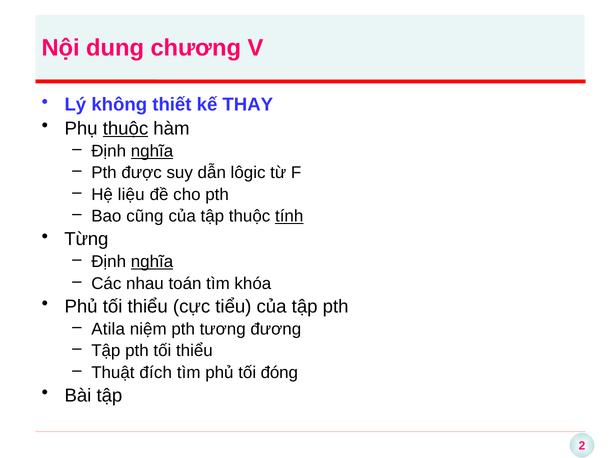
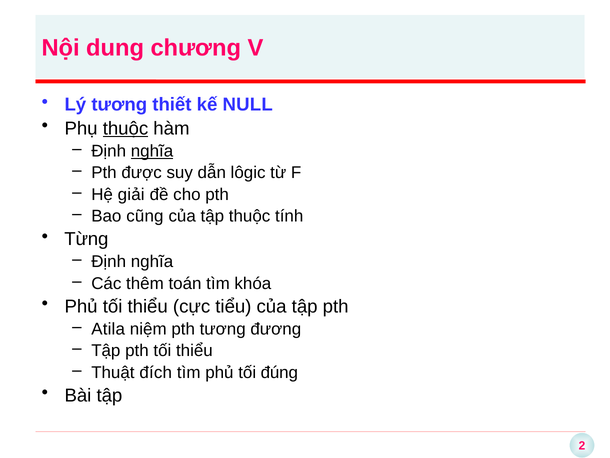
Lý không: không -> tương (119, 104)
THAY: THAY -> NULL (248, 104)
liệu: liệu -> giải (131, 194)
tính underline: present -> none (289, 216)
nghĩa underline: present -> none (152, 262)
nhau: nhau -> thêm (145, 283)
đóng: đóng -> đúng (279, 372)
